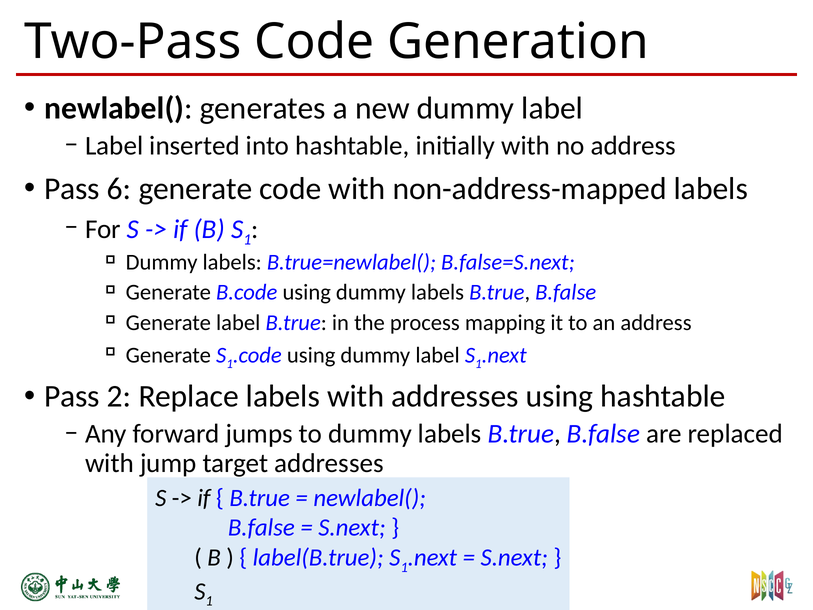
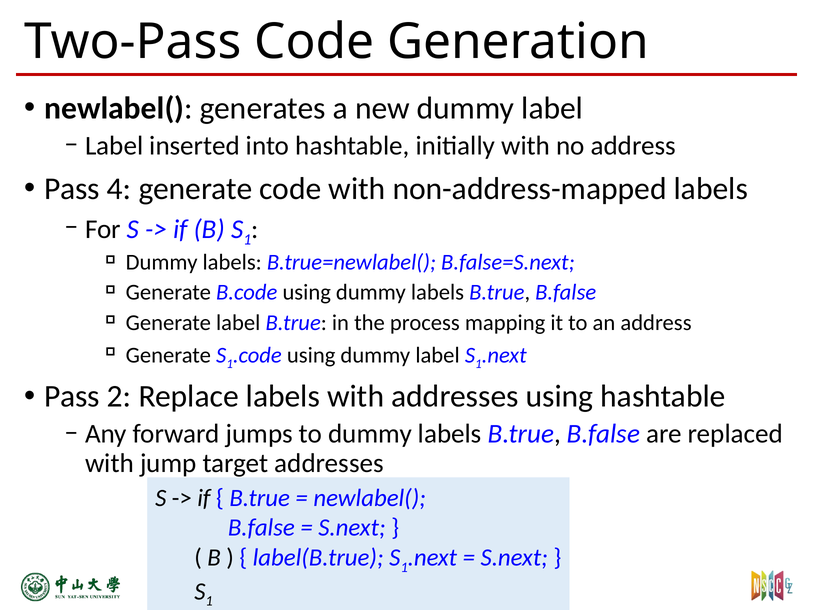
6: 6 -> 4 (119, 188)
